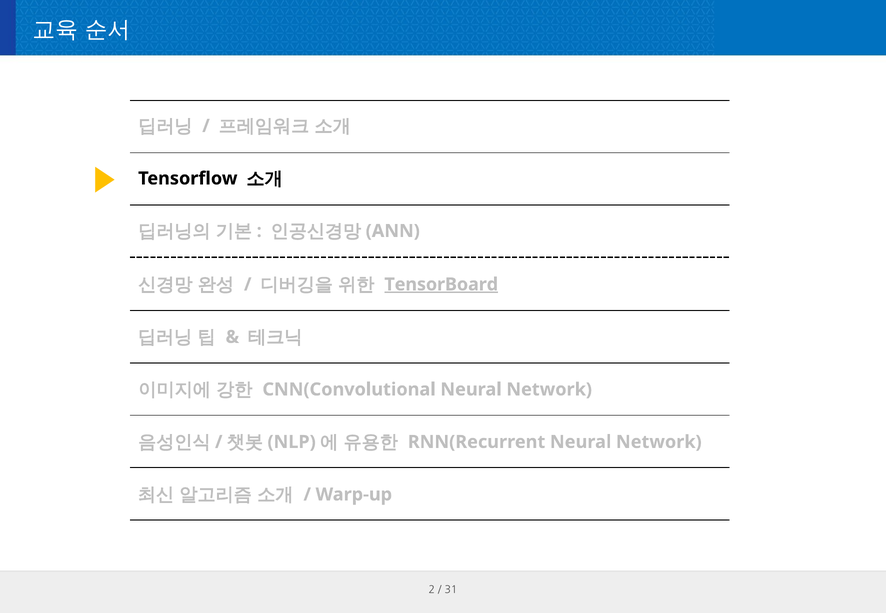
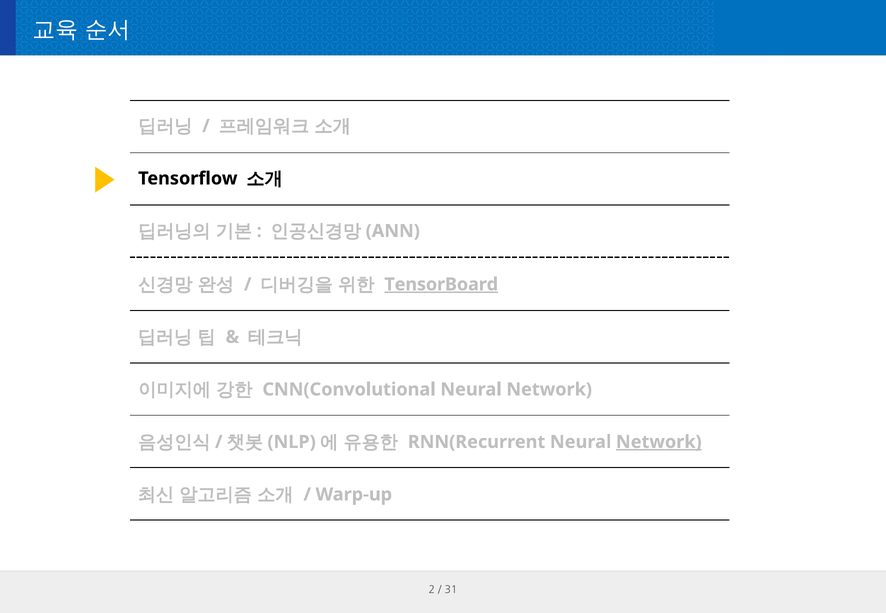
Network underline: none -> present (659, 442)
